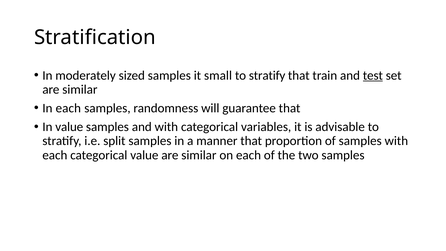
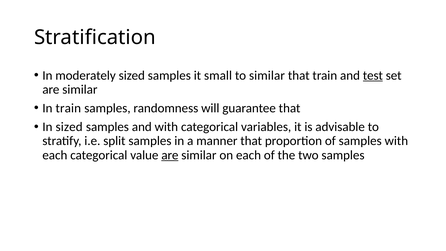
stratify: stratify -> similar (267, 75)
In each: each -> train (68, 108)
In value: value -> sized (69, 127)
are underline: none -> present (170, 155)
